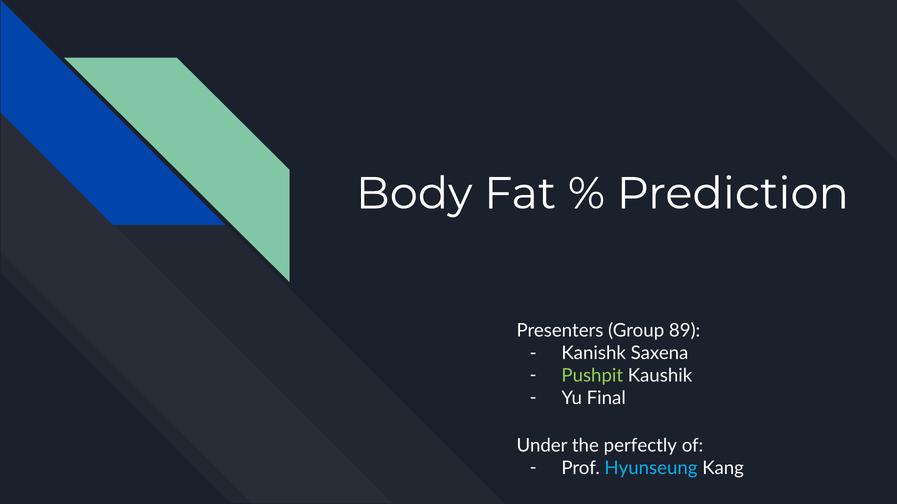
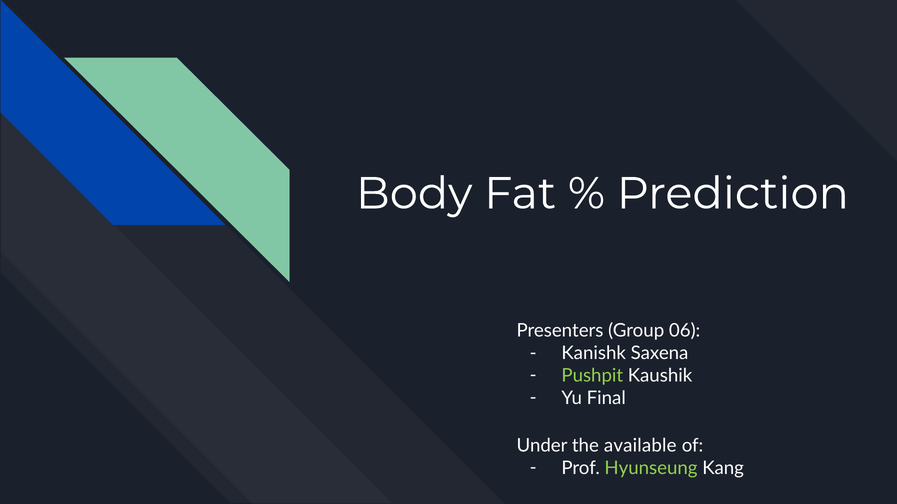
89: 89 -> 06 (685, 331)
perfectly: perfectly -> available (640, 446)
Hyunseung colour: light blue -> light green (651, 469)
